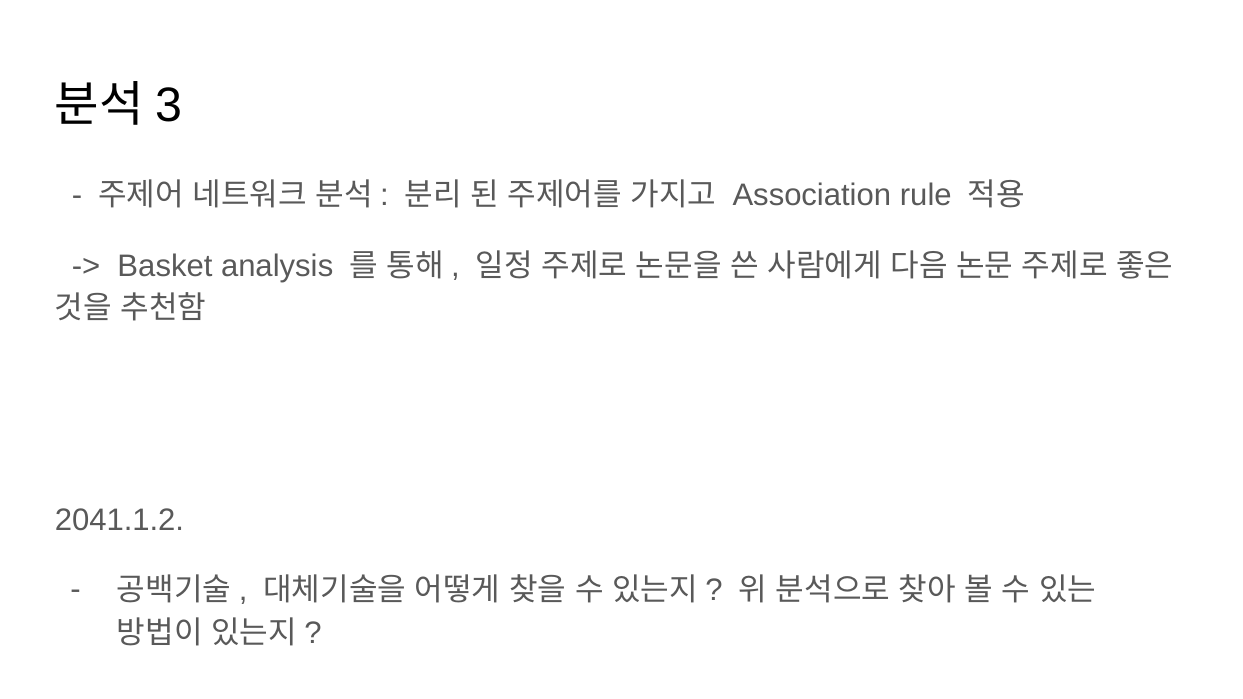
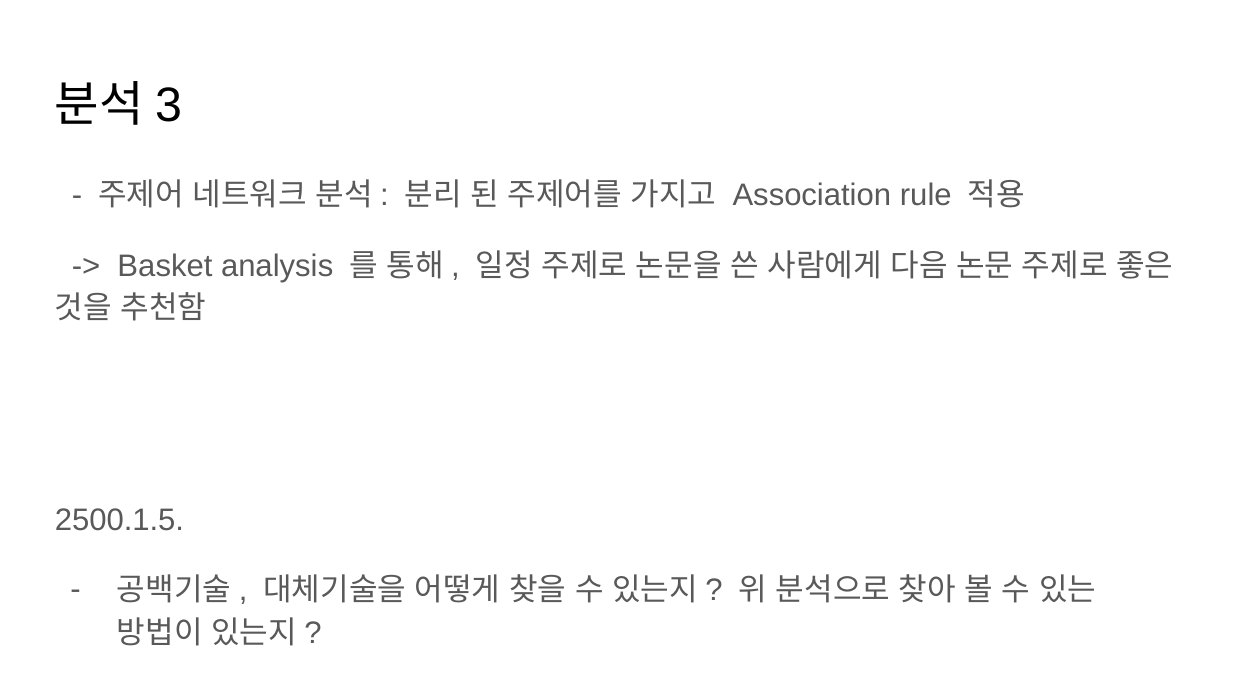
2041.1.2: 2041.1.2 -> 2500.1.5 (119, 520)
